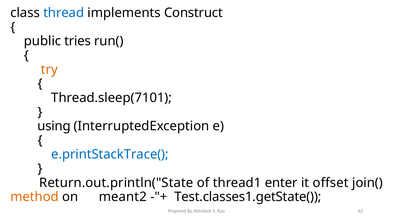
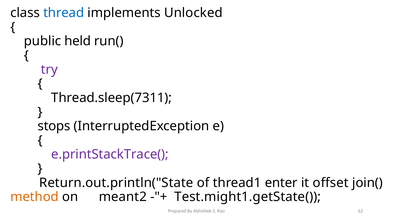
Construct: Construct -> Unlocked (193, 13)
tries: tries -> held (78, 41)
try colour: orange -> purple (49, 70)
Thread.sleep(7101: Thread.sleep(7101 -> Thread.sleep(7311 (112, 98)
using: using -> stops (54, 126)
e.printStackTrace( colour: blue -> purple (110, 154)
Test.classes1.getState(: Test.classes1.getState( -> Test.might1.getState( (248, 197)
